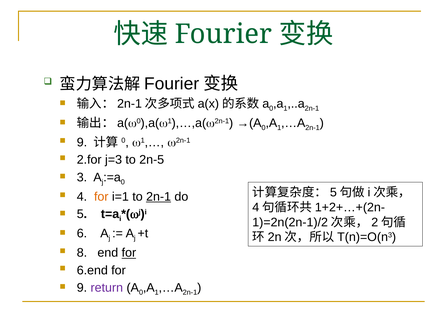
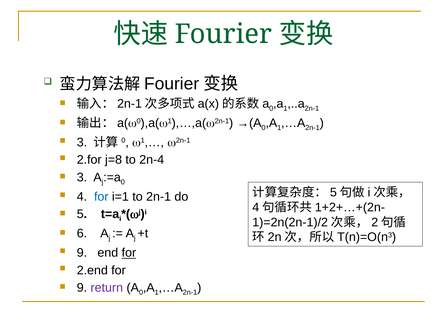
9: 9 -> 3 (82, 143)
j=3: j=3 -> j=8 (114, 160)
2n-5: 2n-5 -> 2n-4 (152, 160)
for colour: orange -> blue (101, 197)
2n-1 underline: present -> none (159, 197)
8: 8 -> 9 (82, 253)
6.end: 6.end -> 2.end (92, 270)
